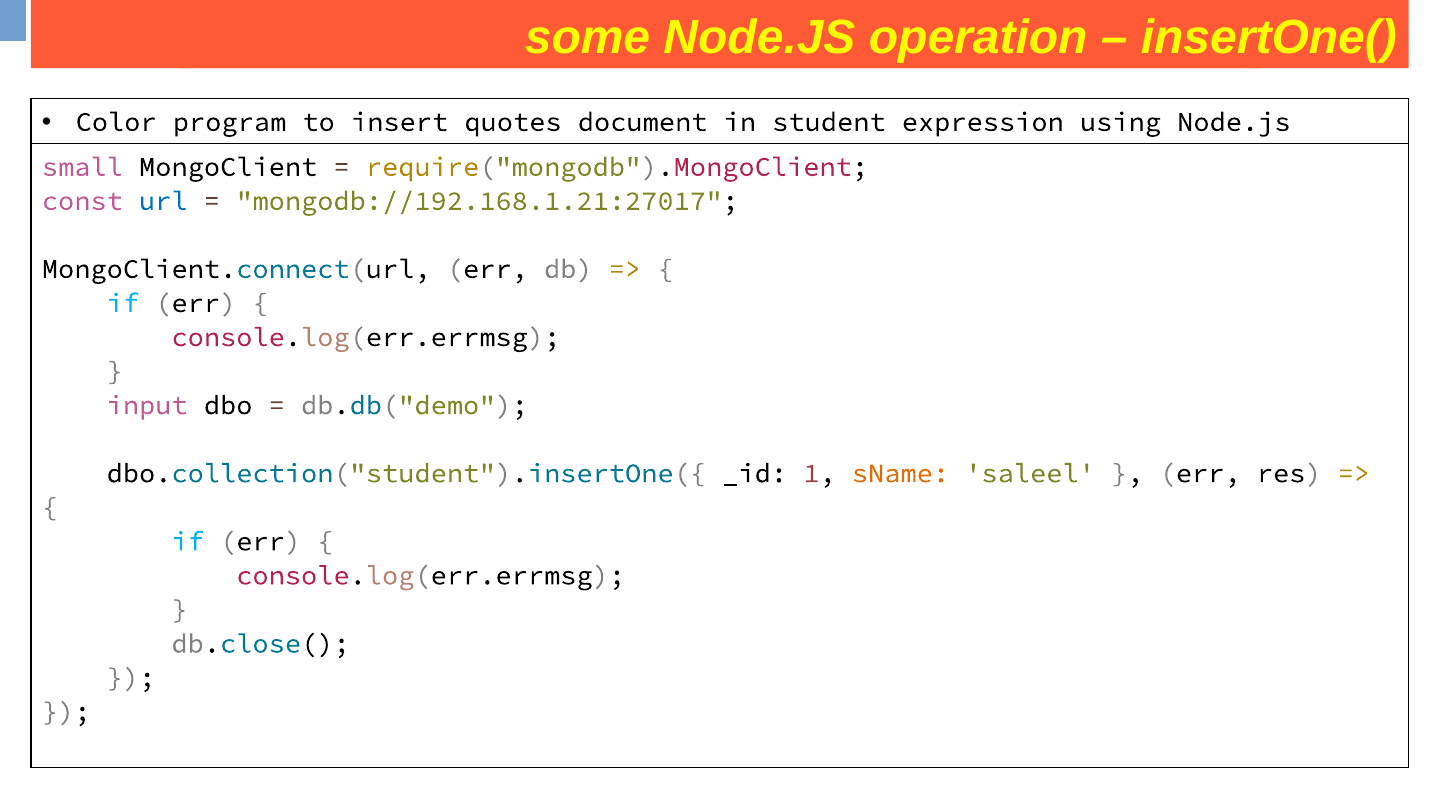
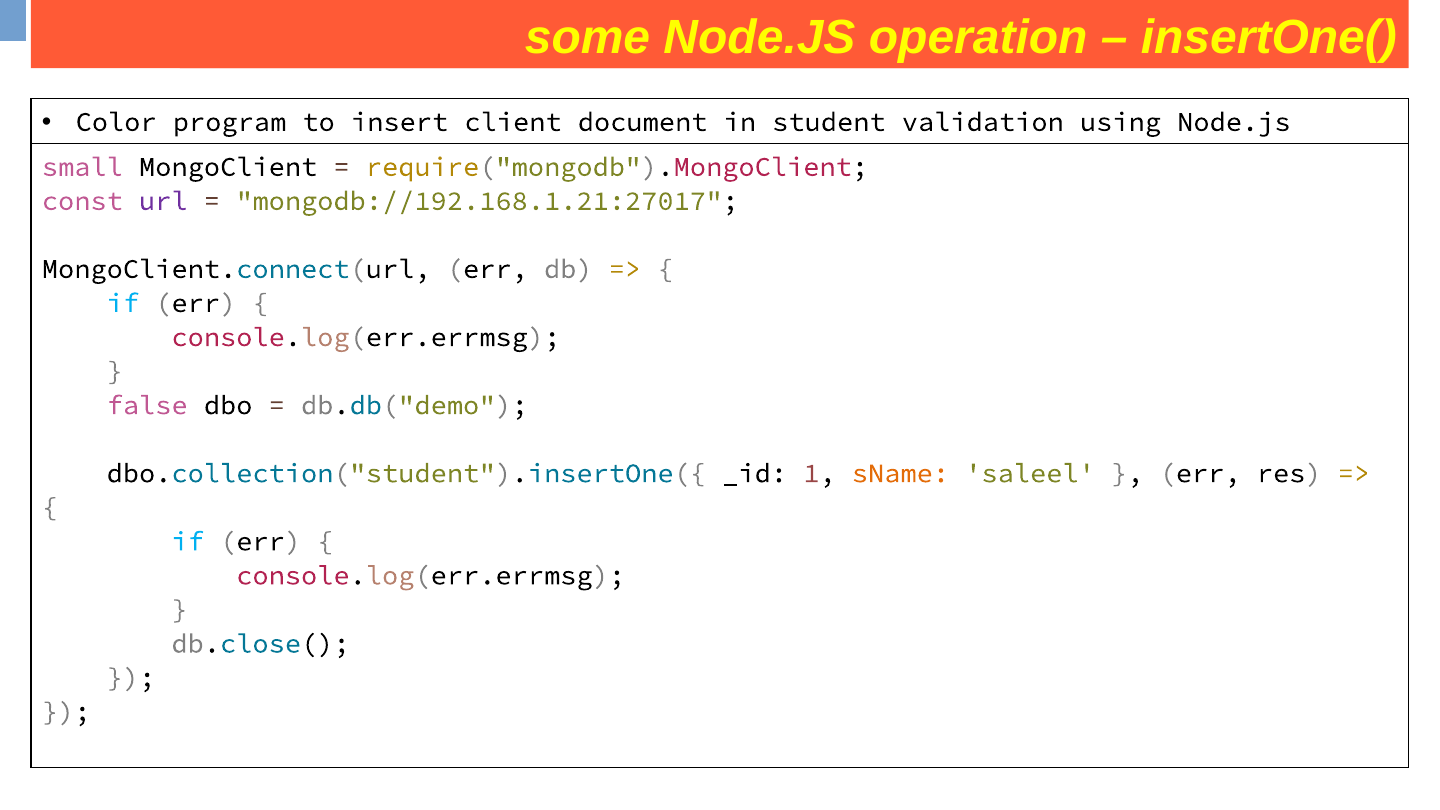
quotes: quotes -> client (513, 122)
expression: expression -> validation (983, 122)
url colour: blue -> purple (163, 201)
input: input -> false (147, 405)
